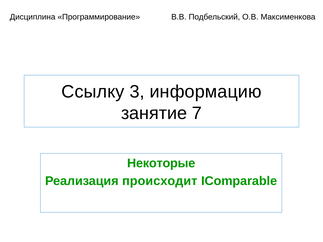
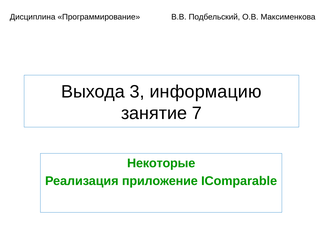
Ссылку: Ссылку -> Выхода (93, 92)
происходит: происходит -> приложение (160, 181)
